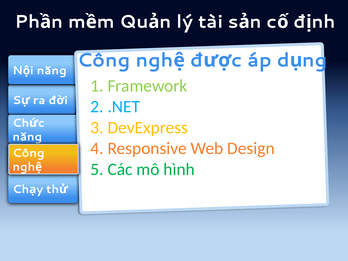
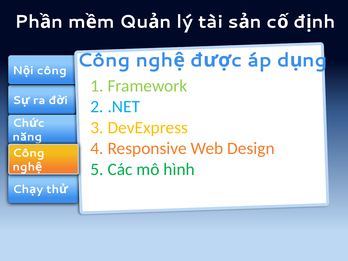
năng: năng -> công (52, 71)
